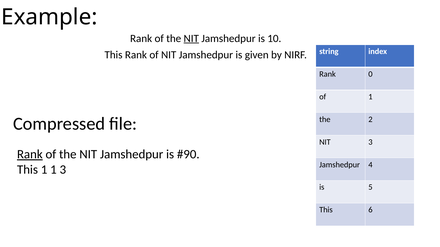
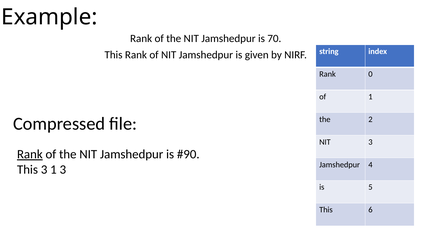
NIT underline: present -> none (191, 39)
10: 10 -> 70 (274, 39)
This 1: 1 -> 3 (44, 170)
